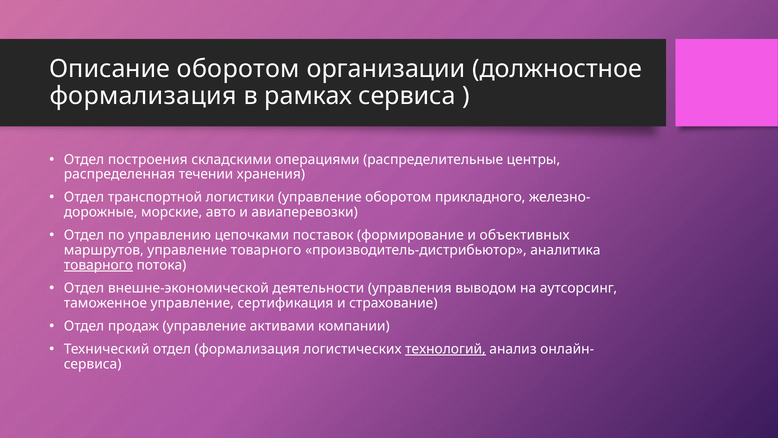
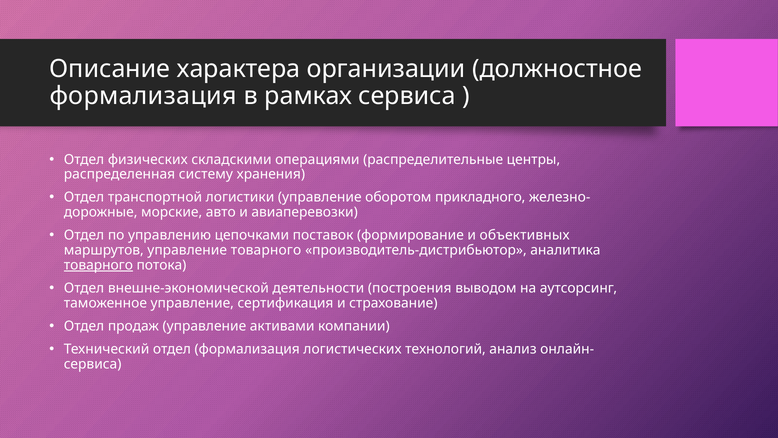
Описание оборотом: оборотом -> характера (239, 69)
построения: построения -> физических (148, 159)
течении: течении -> систему (206, 174)
управления: управления -> построения (410, 288)
технологий underline: present -> none (445, 349)
